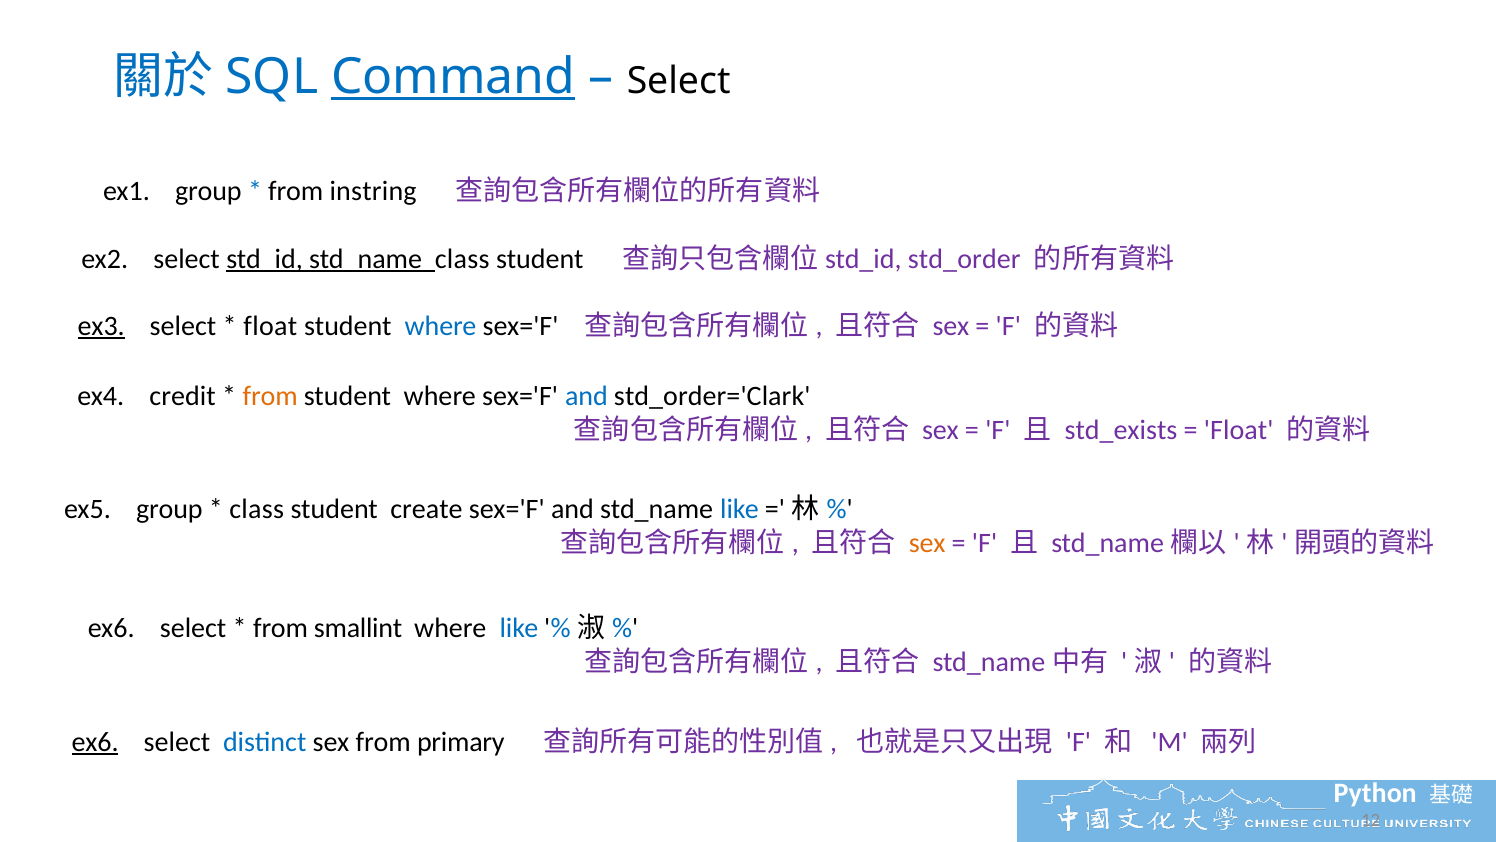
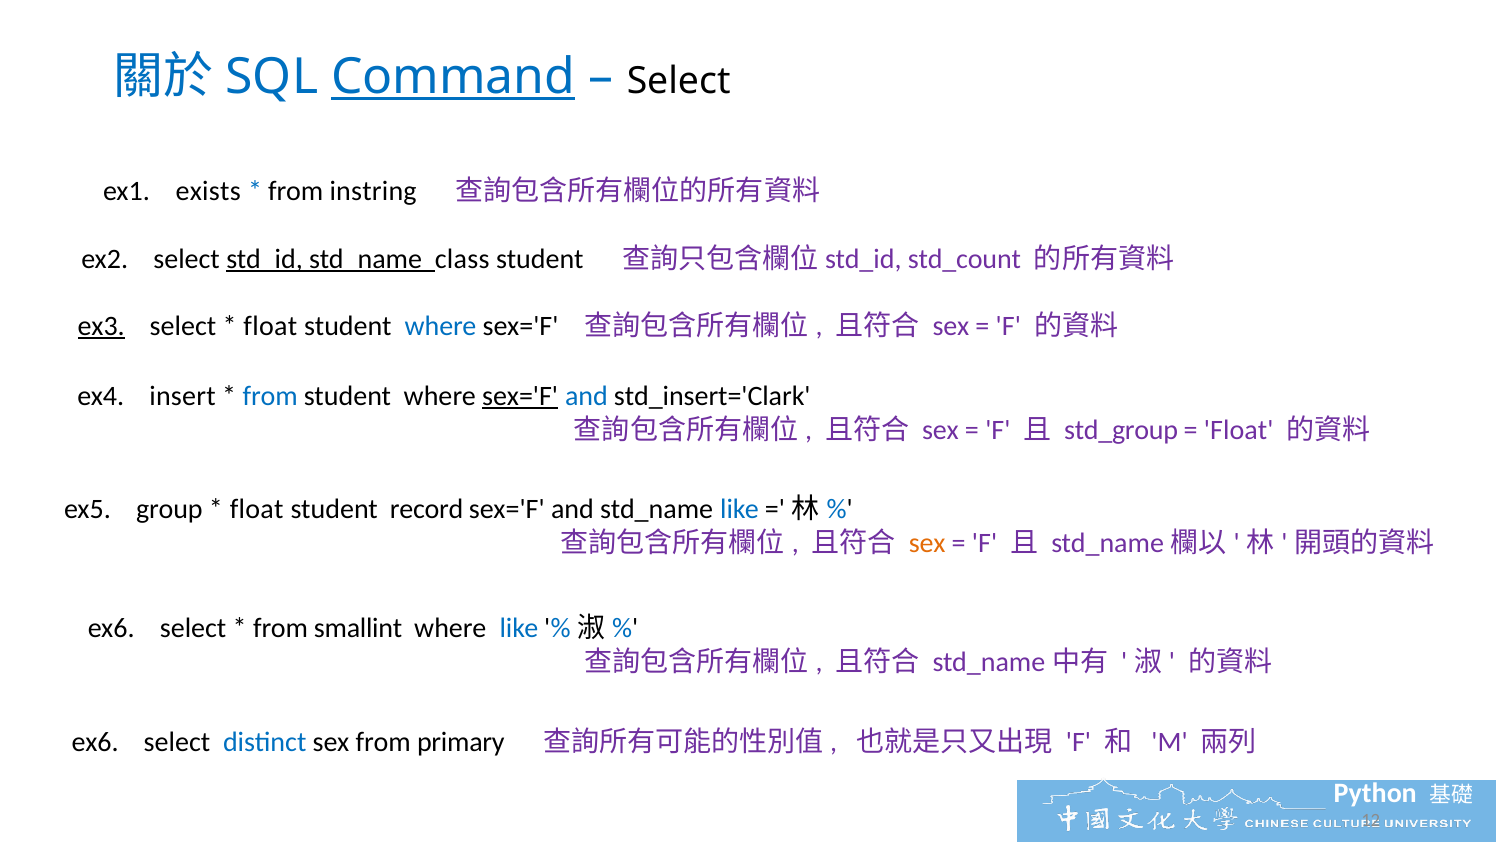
ex1 group: group -> exists (208, 191)
std_order: std_order -> std_count (964, 259)
credit: credit -> insert (183, 396)
from colour: orange -> blue (270, 396)
sex='F underline: none -> present (520, 396)
std_order='Clark: std_order='Clark -> std_insert='Clark (712, 396)
std_exists: std_exists -> std_group (1121, 430)
class: class -> float (257, 509)
create: create -> record (427, 509)
ex6 underline: present -> none (95, 742)
